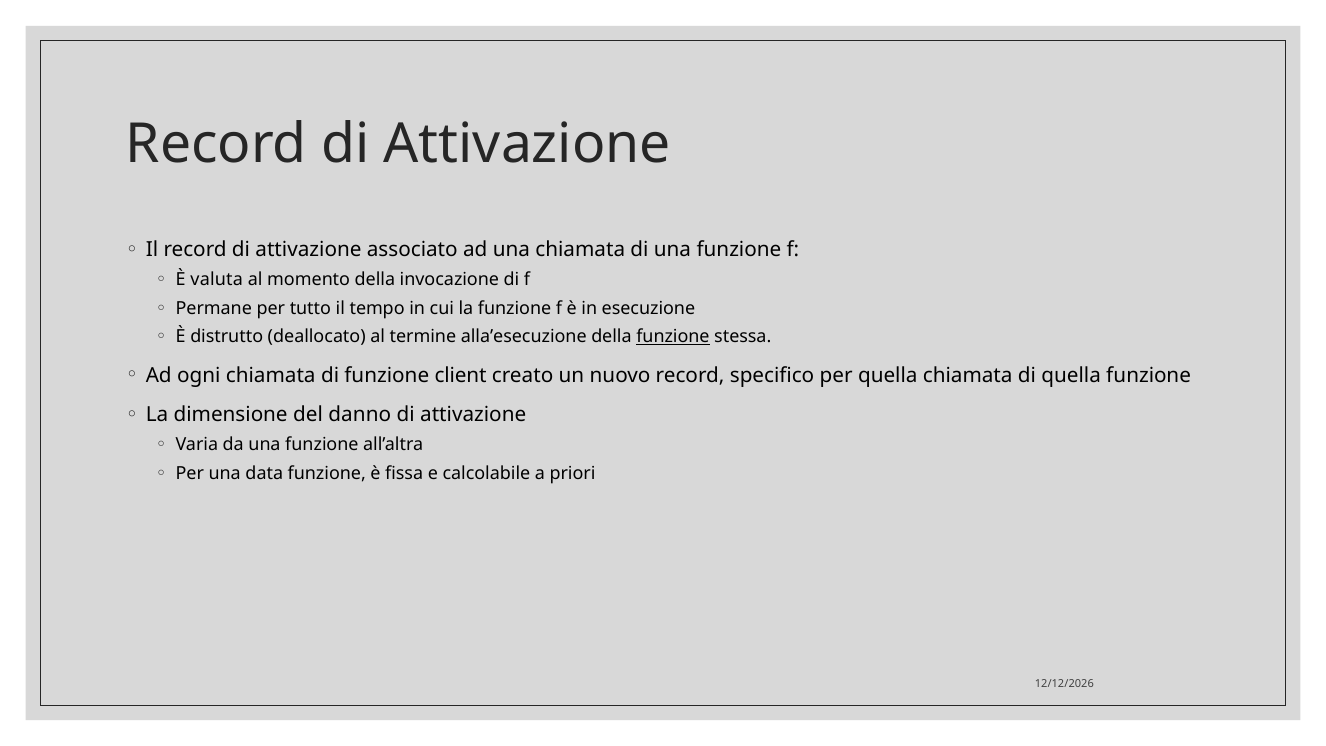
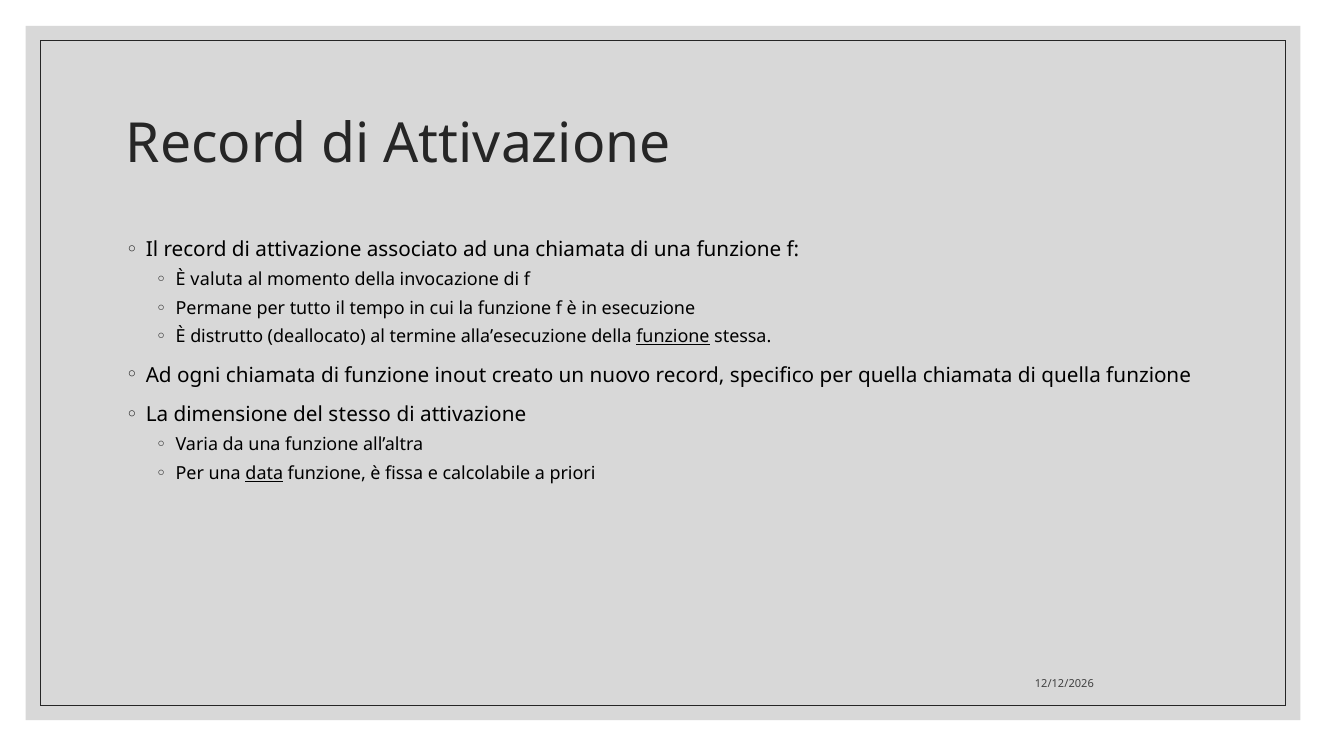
client: client -> inout (460, 375)
danno: danno -> stesso (360, 415)
data underline: none -> present (264, 473)
